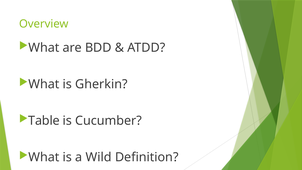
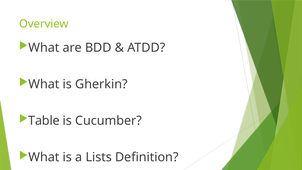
Wild: Wild -> Lists (99, 157)
